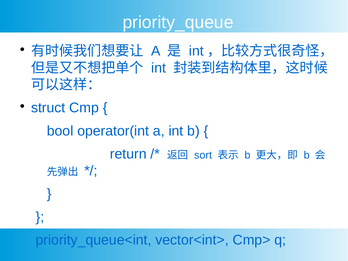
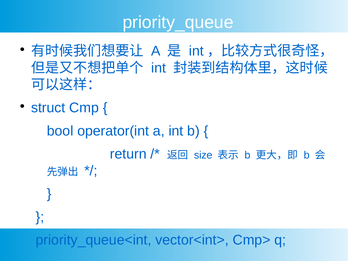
sort: sort -> size (203, 155)
